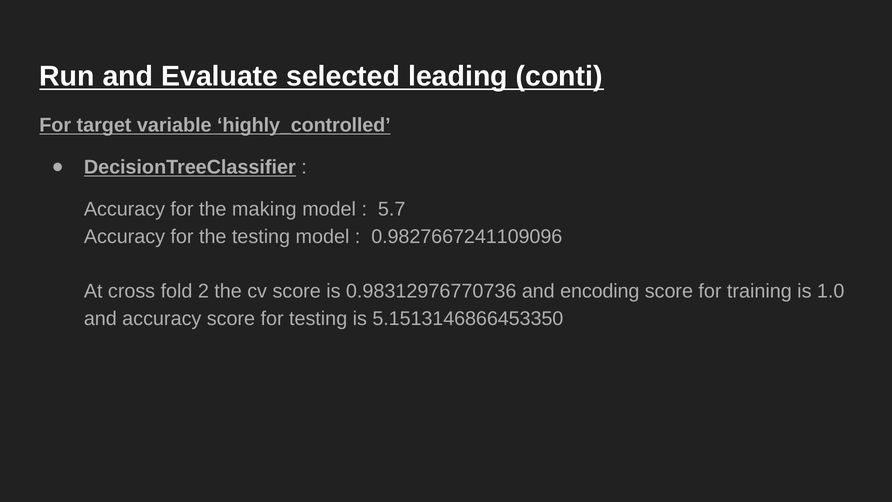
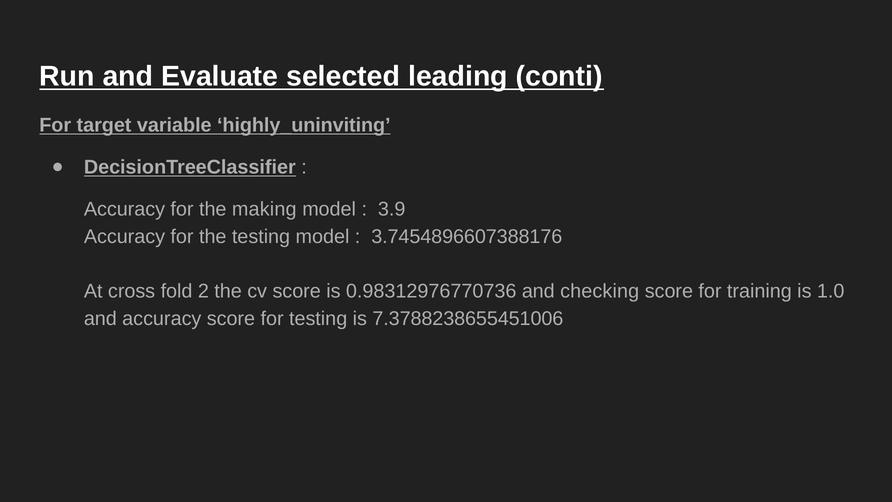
highly_controlled: highly_controlled -> highly_uninviting (304, 125)
5.7: 5.7 -> 3.9 (392, 209)
0.9827667241109096: 0.9827667241109096 -> 3.7454896607388176 (467, 237)
encoding: encoding -> checking (600, 291)
5.1513146866453350: 5.1513146866453350 -> 7.3788238655451006 (468, 318)
